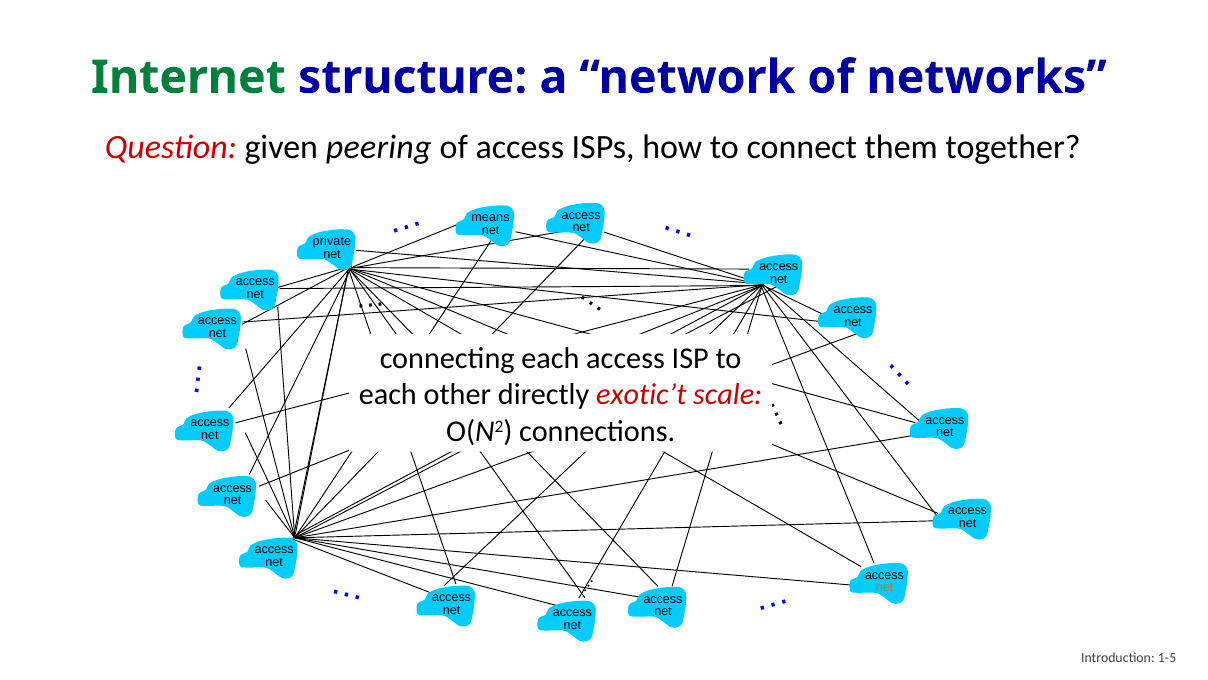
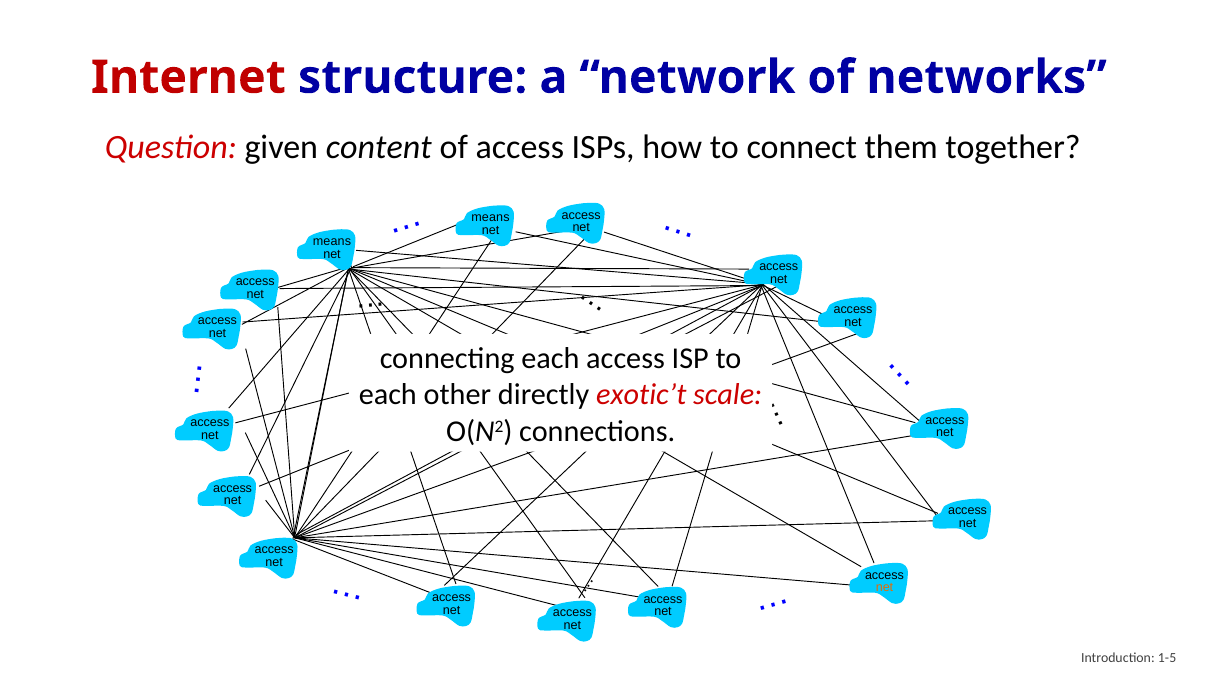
Internet colour: green -> red (188, 77)
peering: peering -> content (379, 147)
private: private -> means (332, 241)
